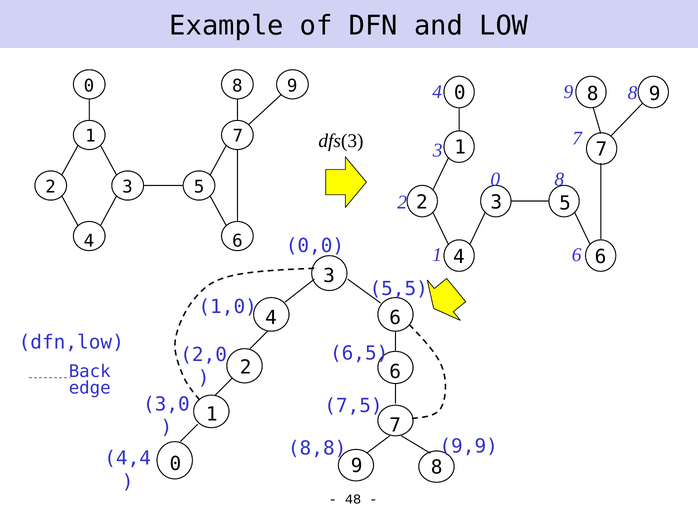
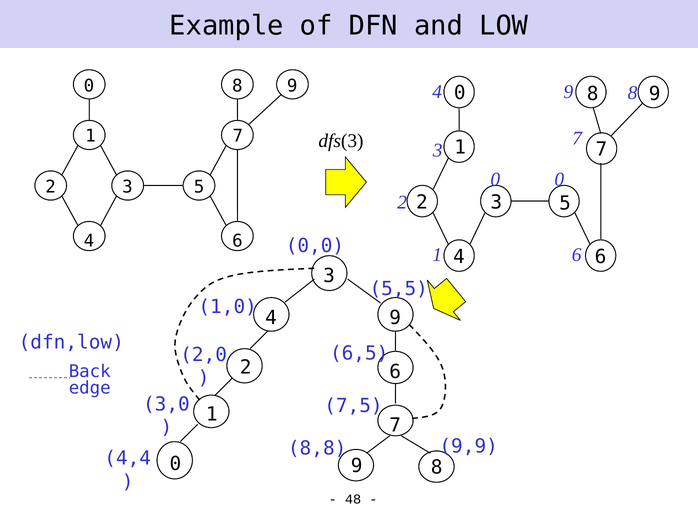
0 8: 8 -> 0 (559, 179)
4 6: 6 -> 9 (395, 318)
